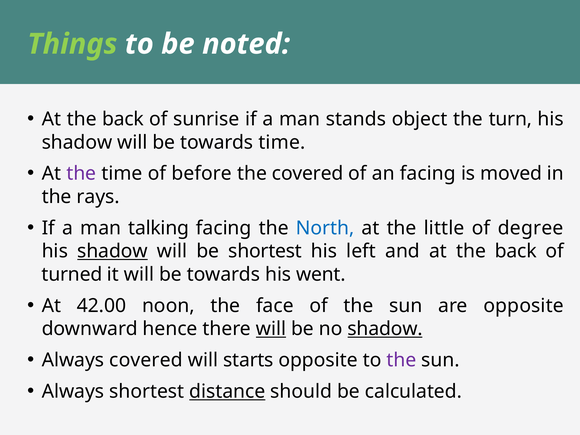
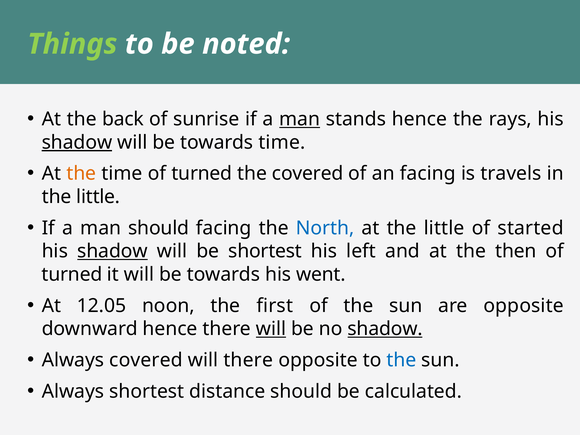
man underline: none -> present (300, 119)
stands object: object -> hence (419, 119)
turn: turn -> rays (510, 119)
shadow underline: none -> present (77, 142)
the colour: purple -> orange (81, 174)
time of before: before -> turned (202, 174)
moved: moved -> travels (511, 174)
rays: rays -> little (98, 197)
man talking: talking -> should (159, 228)
degree: degree -> started (531, 228)
and at the back: back -> then (516, 251)
42.00: 42.00 -> 12.05 (102, 306)
face: face -> first (275, 306)
will starts: starts -> there (248, 360)
the colour: purple -> blue (401, 360)
distance underline: present -> none (227, 391)
